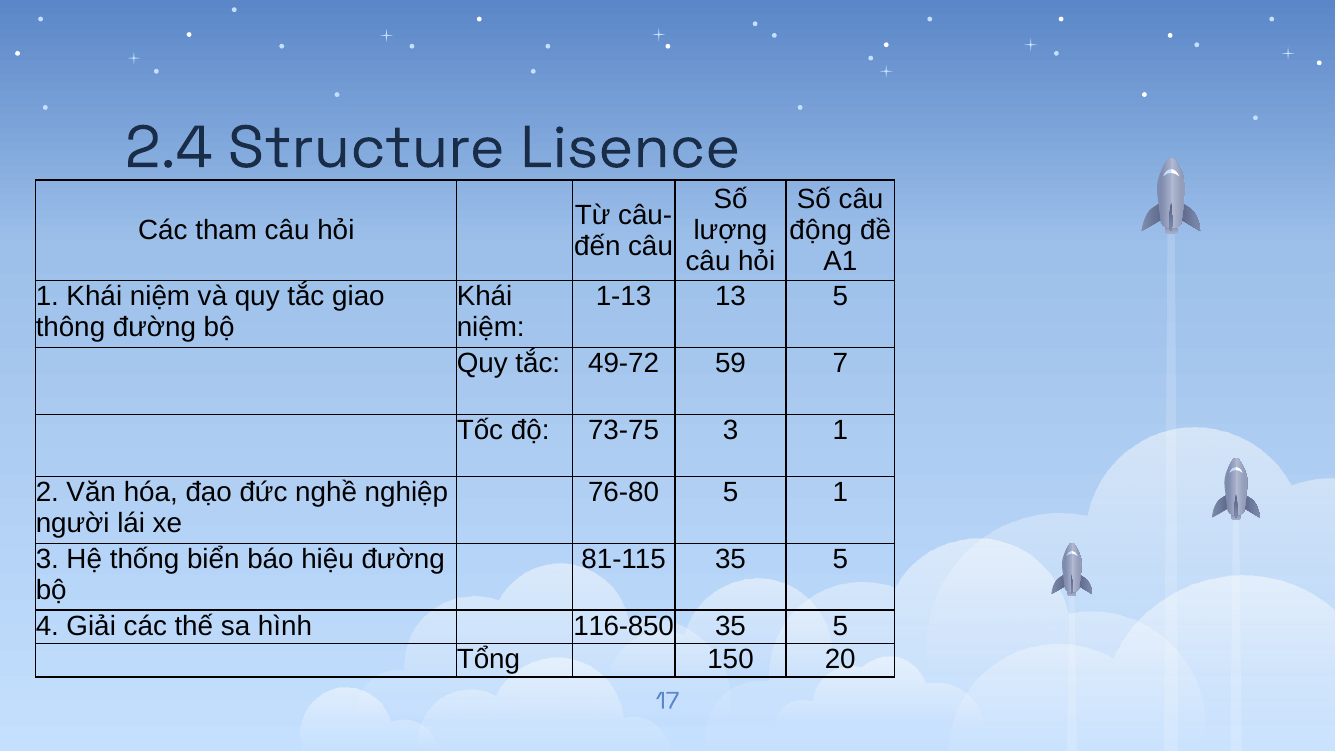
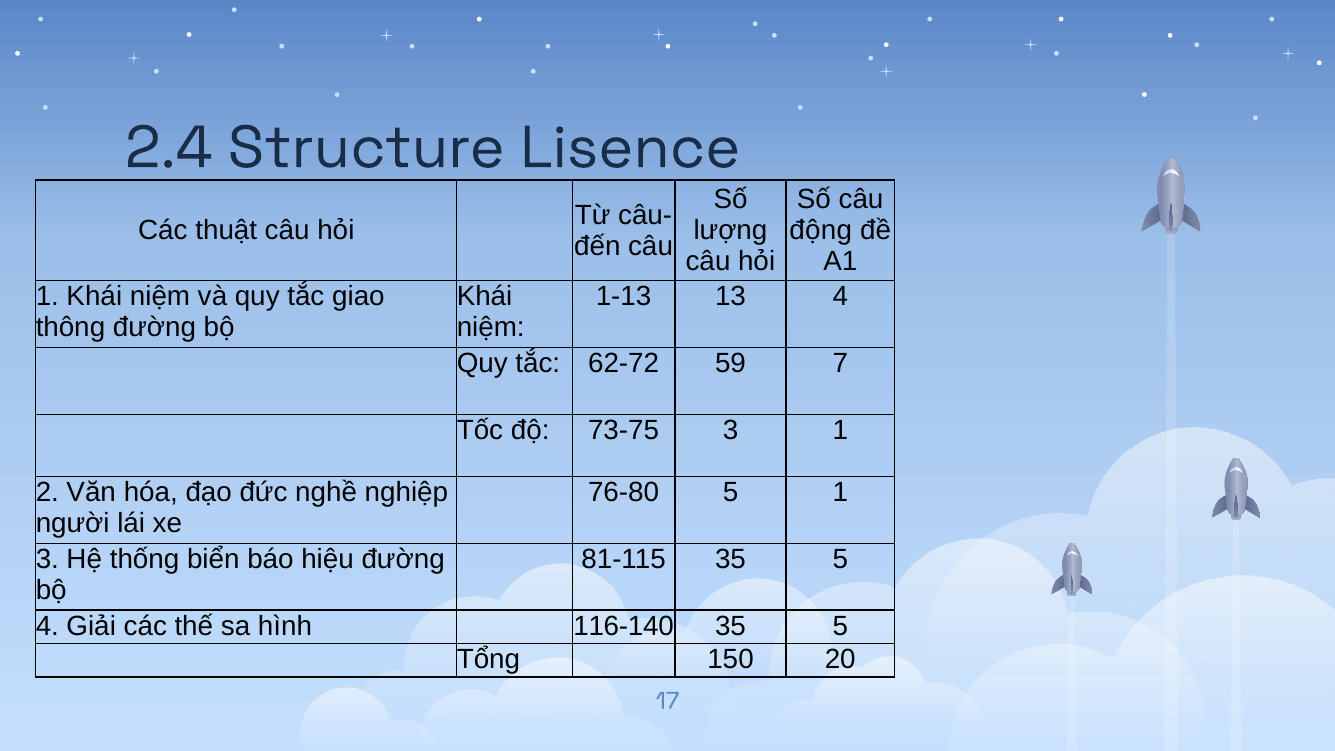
tham: tham -> thuật (226, 231)
13 5: 5 -> 4 (840, 296)
49-72: 49-72 -> 62-72 (624, 363)
116-850: 116-850 -> 116-140 (624, 626)
